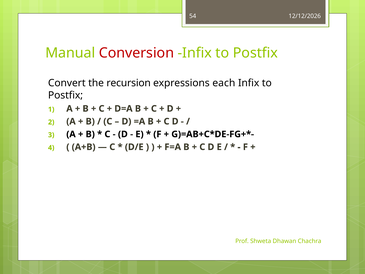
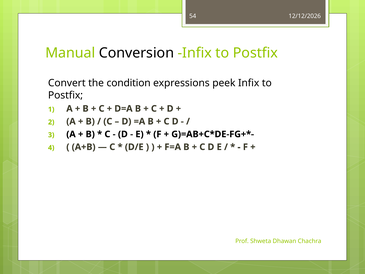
Conversion colour: red -> black (136, 53)
recursion: recursion -> condition (129, 83)
each: each -> peek (224, 83)
